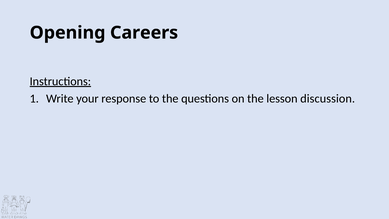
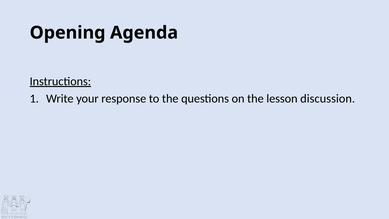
Careers: Careers -> Agenda (144, 33)
